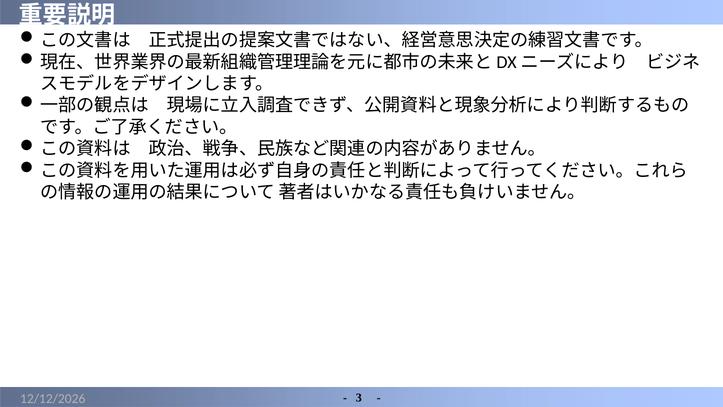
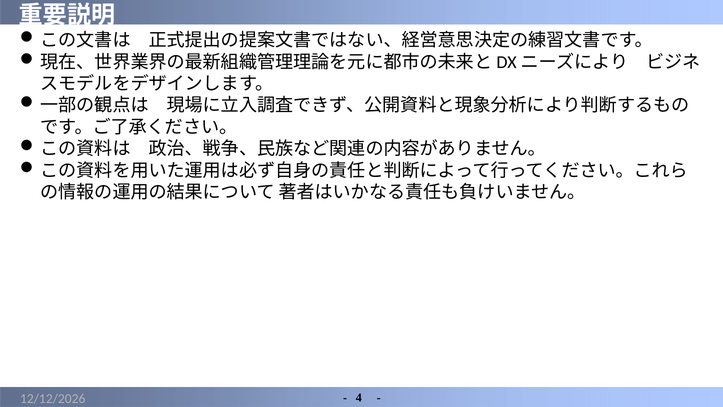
3: 3 -> 4 (359, 397)
